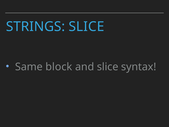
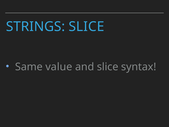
block: block -> value (59, 67)
